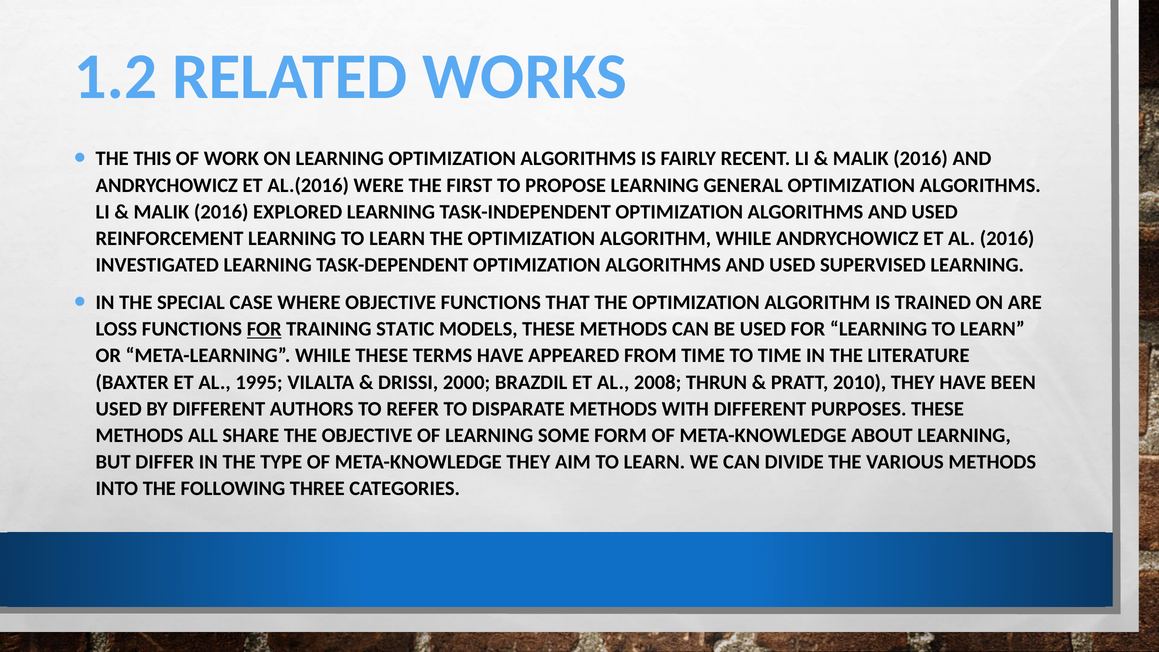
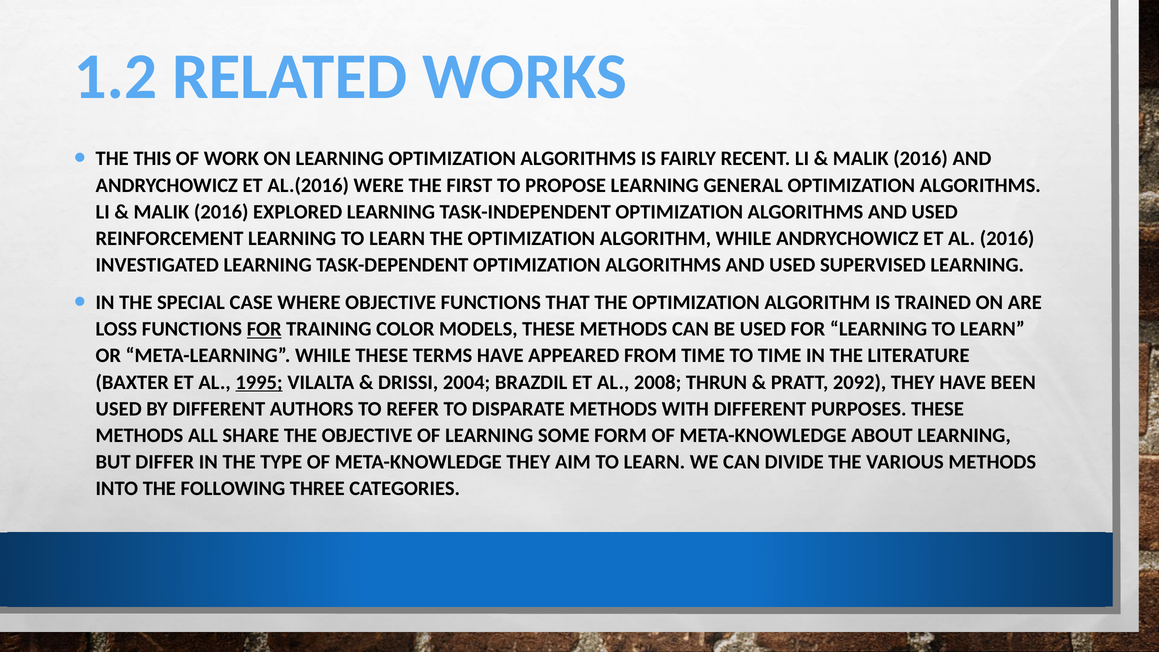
STATIC: STATIC -> COLOR (405, 329)
1995 underline: none -> present (259, 382)
2000: 2000 -> 2004 (467, 382)
2010: 2010 -> 2092 (860, 382)
